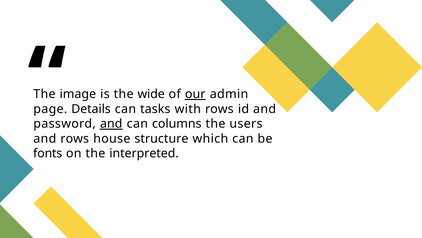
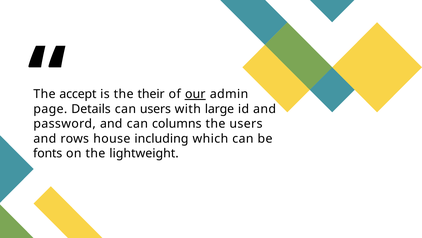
image: image -> accept (78, 94)
wide: wide -> their (151, 94)
can tasks: tasks -> users (155, 109)
with rows: rows -> large (219, 109)
and underline: present -> none (111, 124)
structure: structure -> including (161, 138)
interpreted: interpreted -> lightweight (144, 153)
